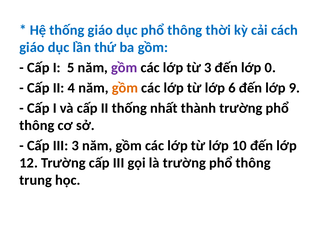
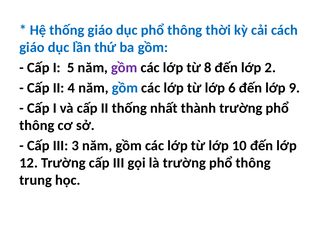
từ 3: 3 -> 8 (208, 68)
0: 0 -> 2 (270, 68)
gồm colour: orange -> blue (125, 88)
